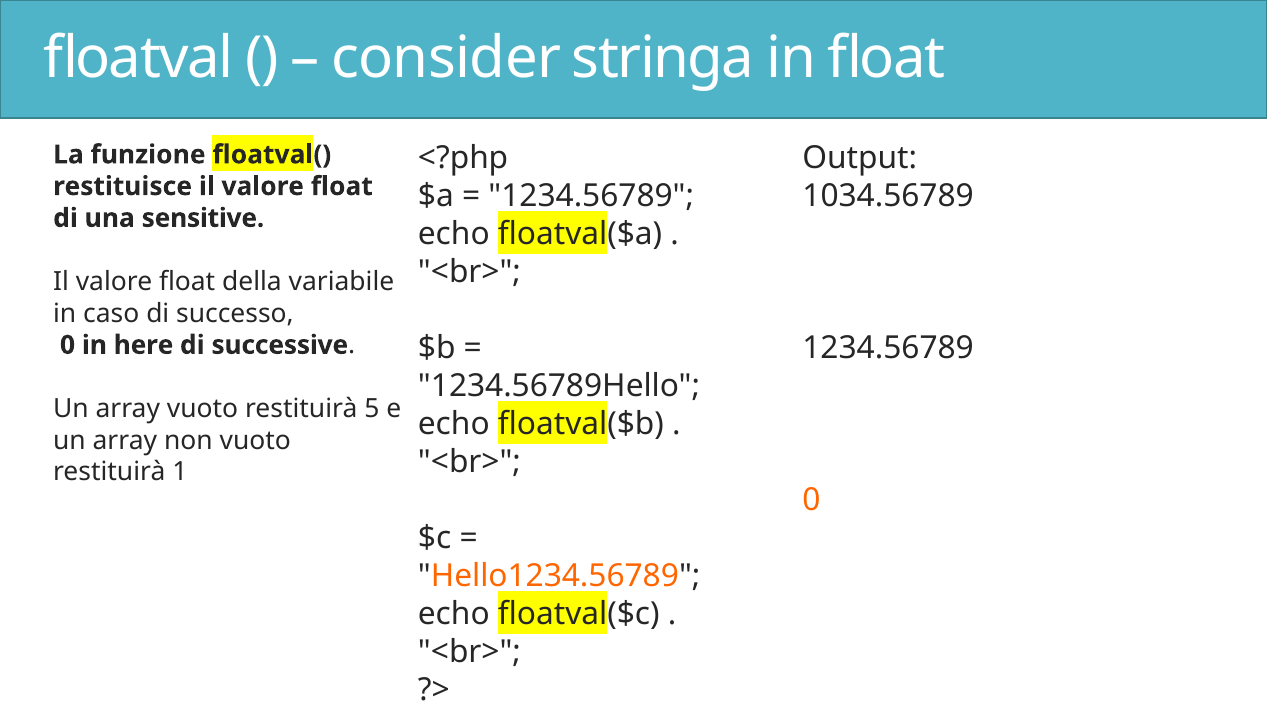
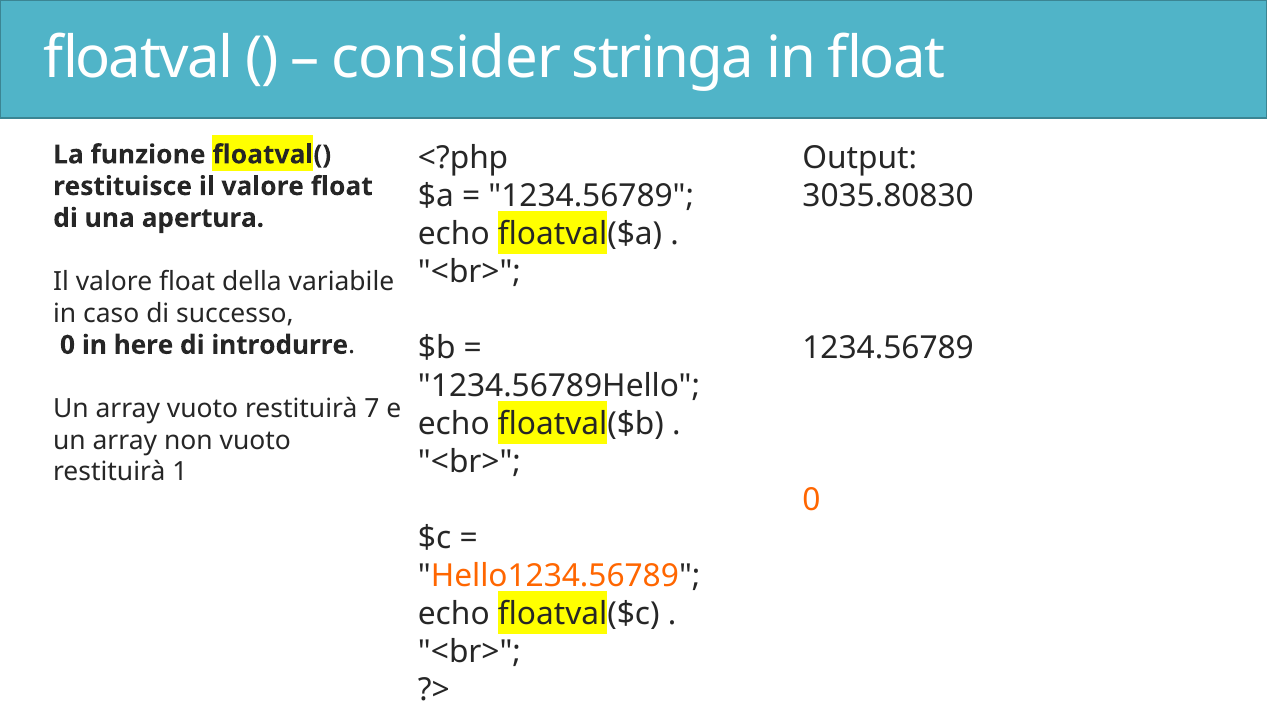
1034.56789: 1034.56789 -> 3035.80830 (888, 196)
sensitive: sensitive -> apertura (203, 218)
successive: successive -> introdurre (280, 345)
5: 5 -> 7 (372, 408)
